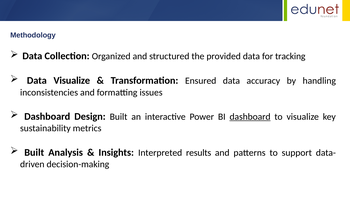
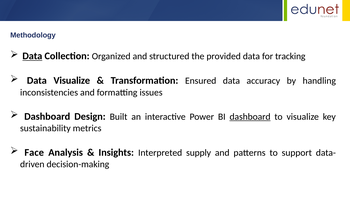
Data underline: none -> present (32, 56)
Built: Built -> Face (34, 152)
results: results -> supply (199, 153)
